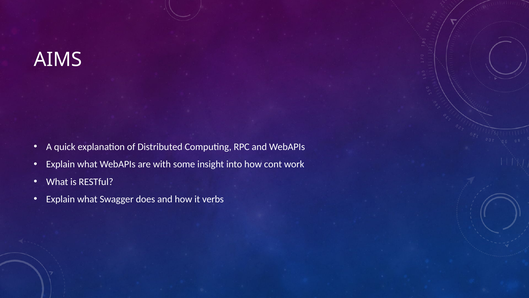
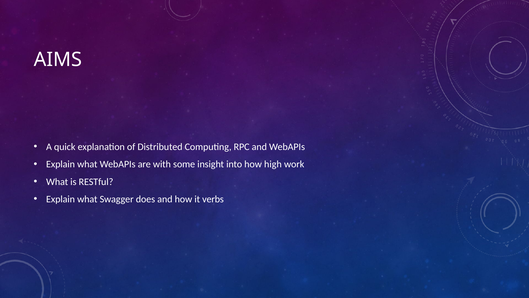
cont: cont -> high (273, 164)
